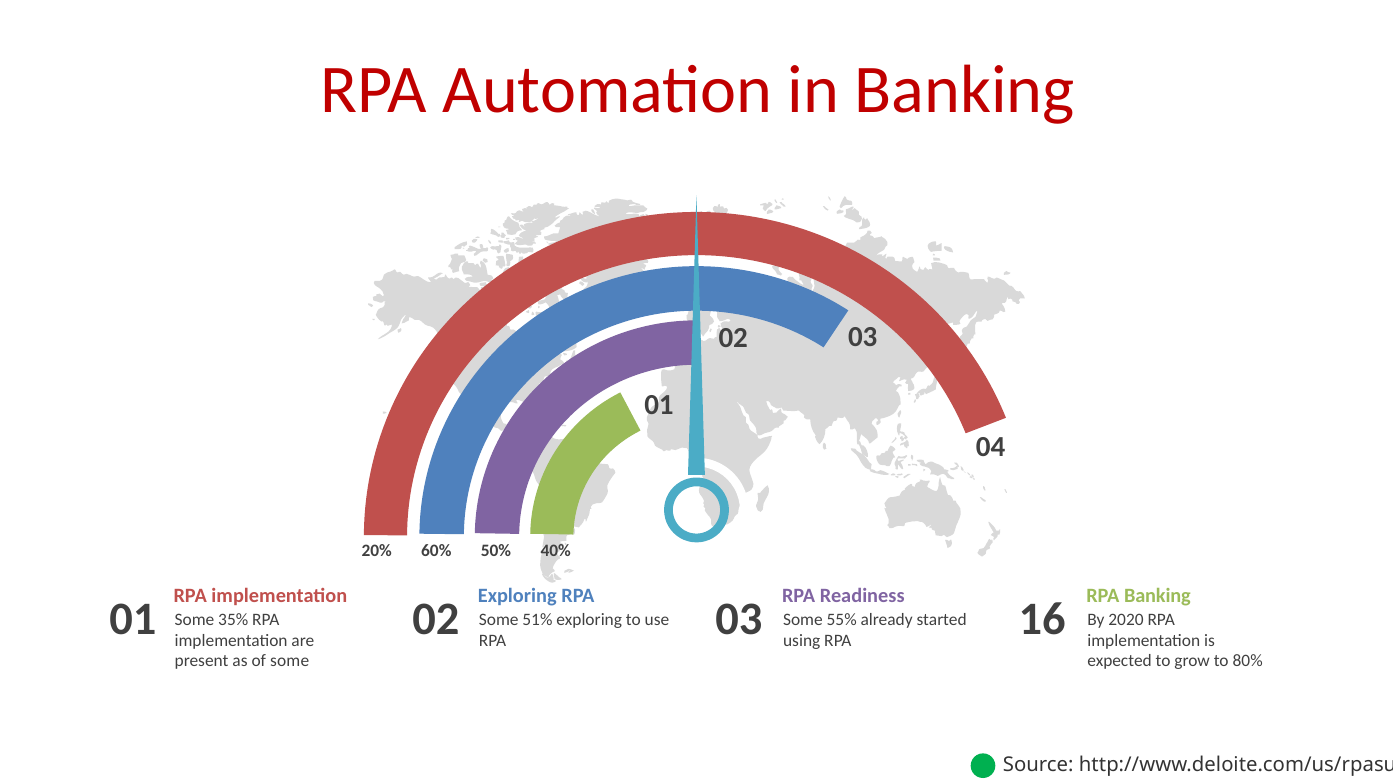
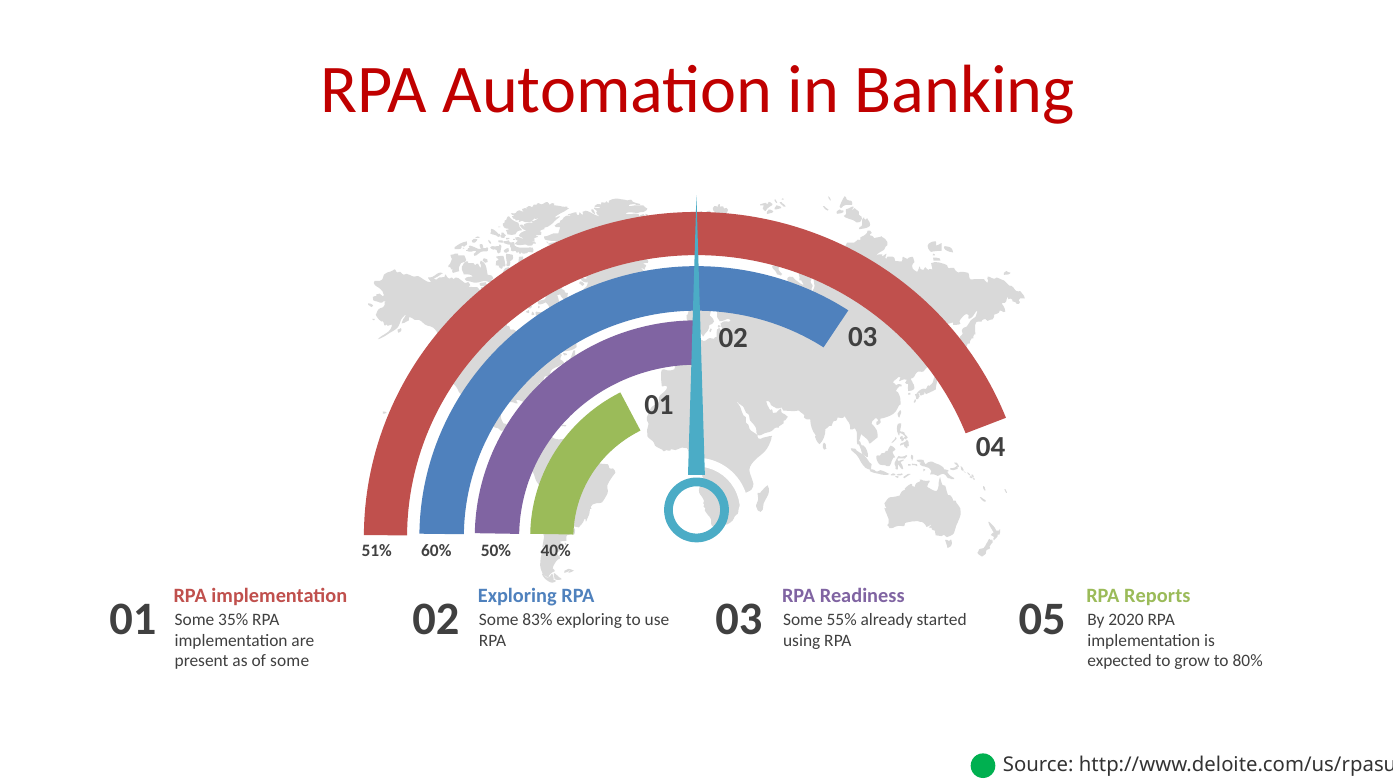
20%: 20% -> 51% (377, 551)
RPA Banking: Banking -> Reports (1157, 595)
16: 16 -> 05 (1042, 619)
51%: 51% -> 83% (537, 619)
